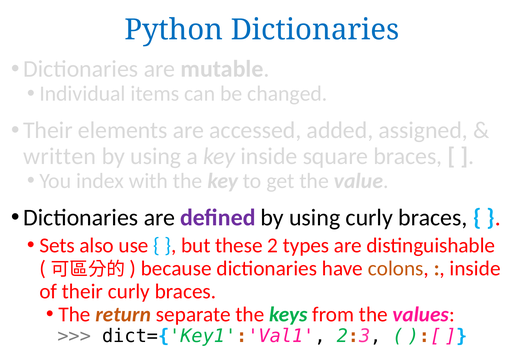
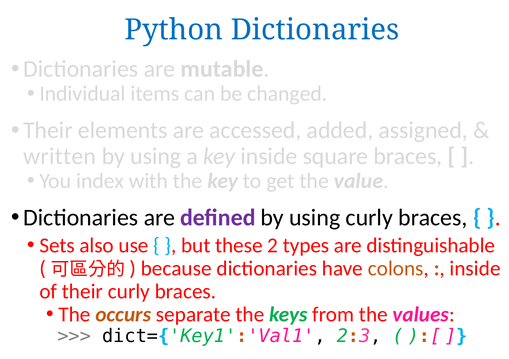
return: return -> occurs (123, 314)
